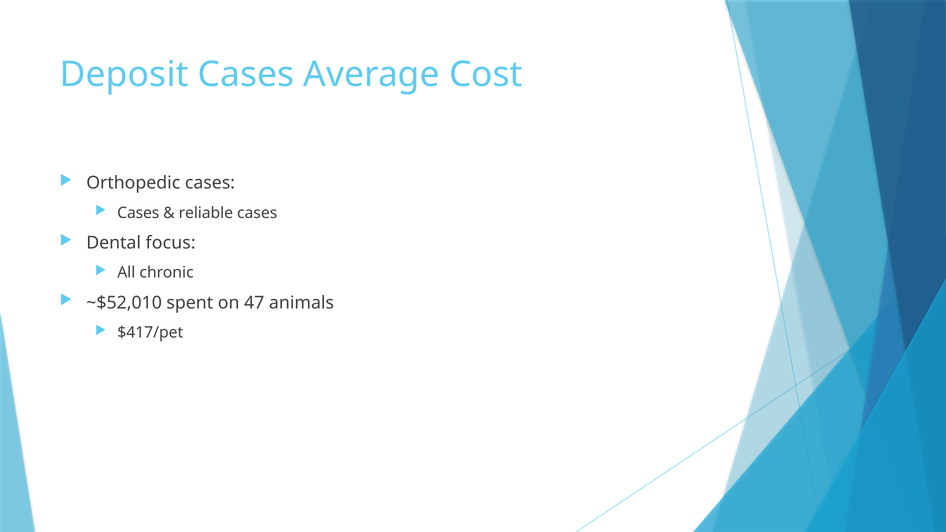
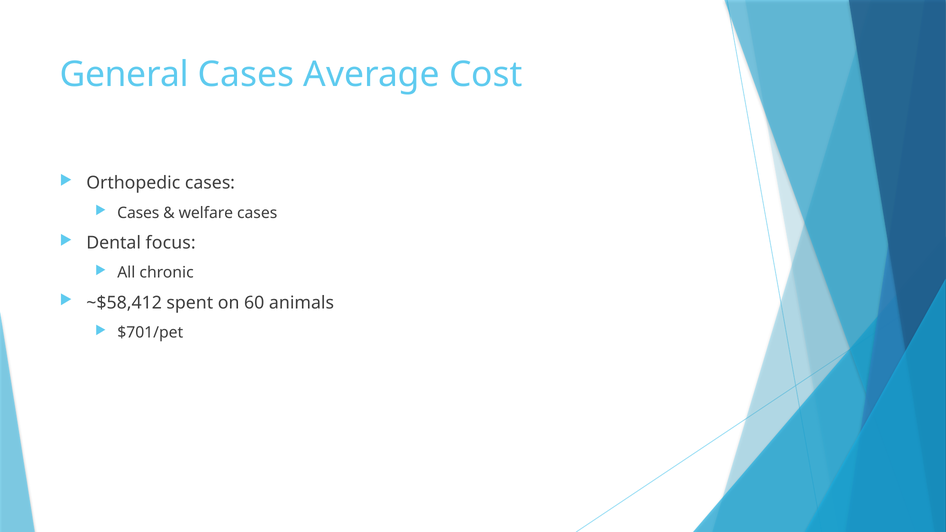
Deposit: Deposit -> General (124, 75)
reliable: reliable -> welfare (206, 213)
~$52,010: ~$52,010 -> ~$58,412 (124, 303)
47: 47 -> 60 (254, 303)
$417/pet: $417/pet -> $701/pet (150, 333)
